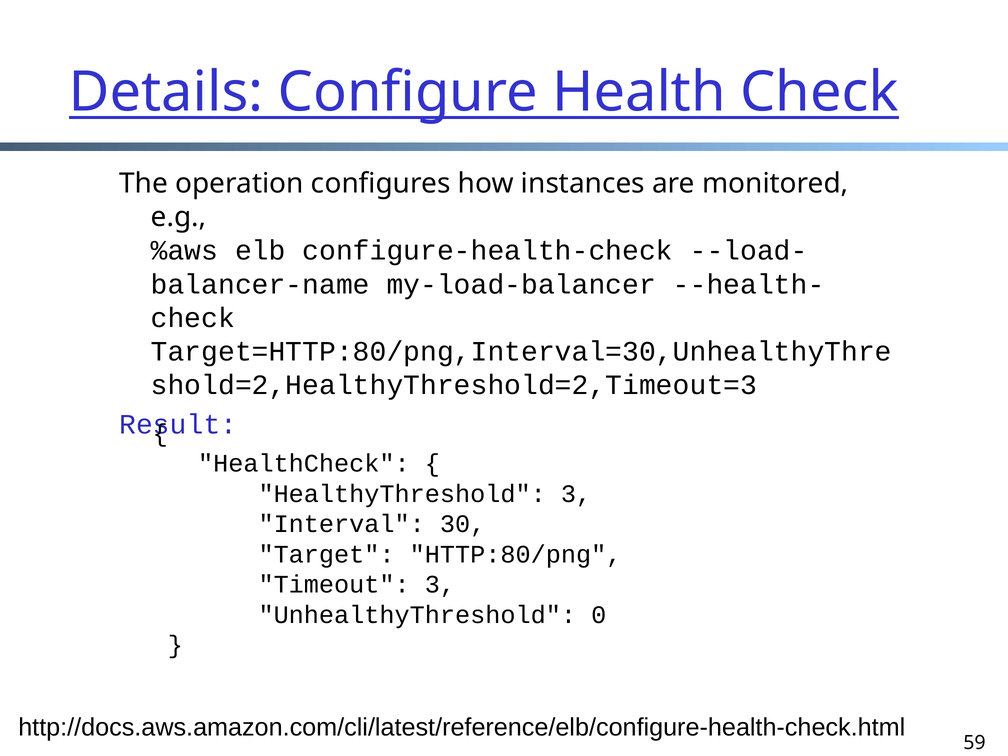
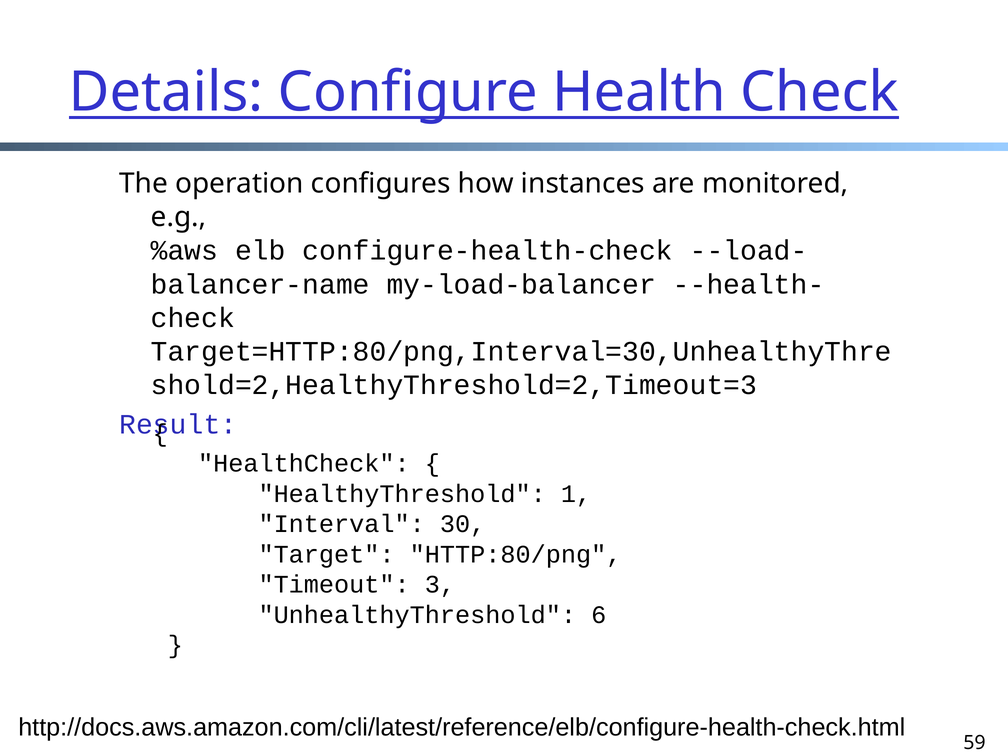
HealthyThreshold 3: 3 -> 1 (576, 494)
0: 0 -> 6 (599, 615)
